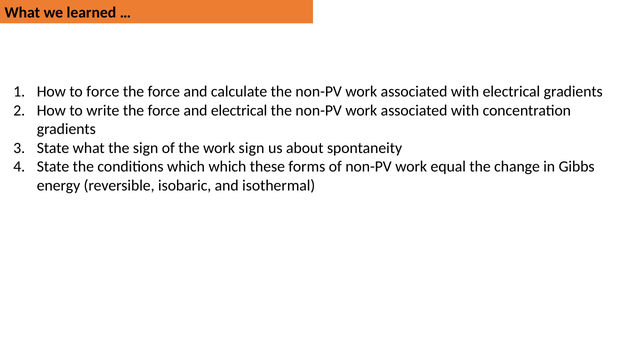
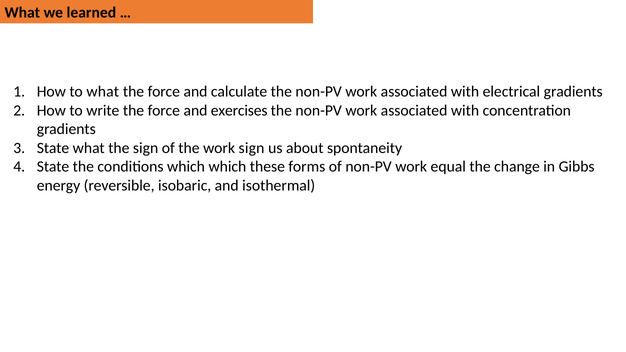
to force: force -> what (103, 92)
and electrical: electrical -> exercises (239, 110)
